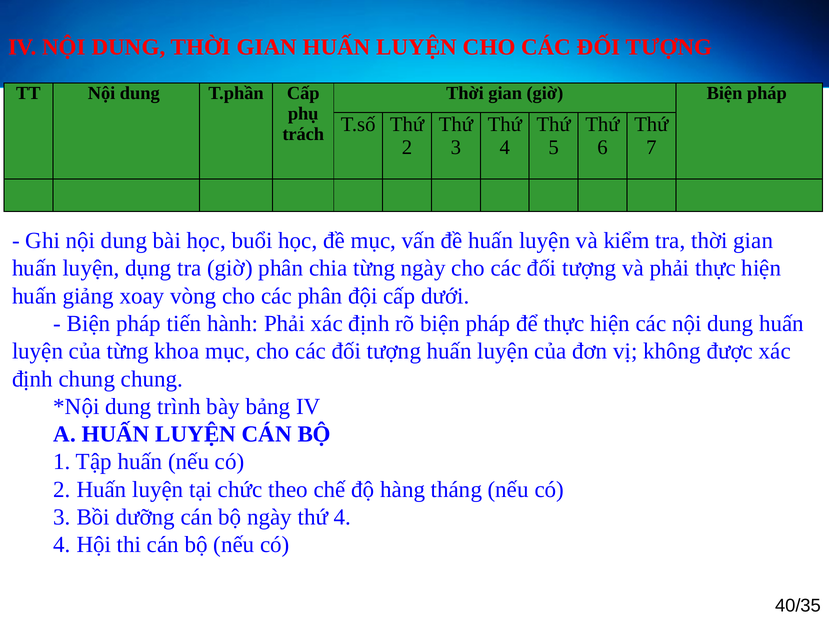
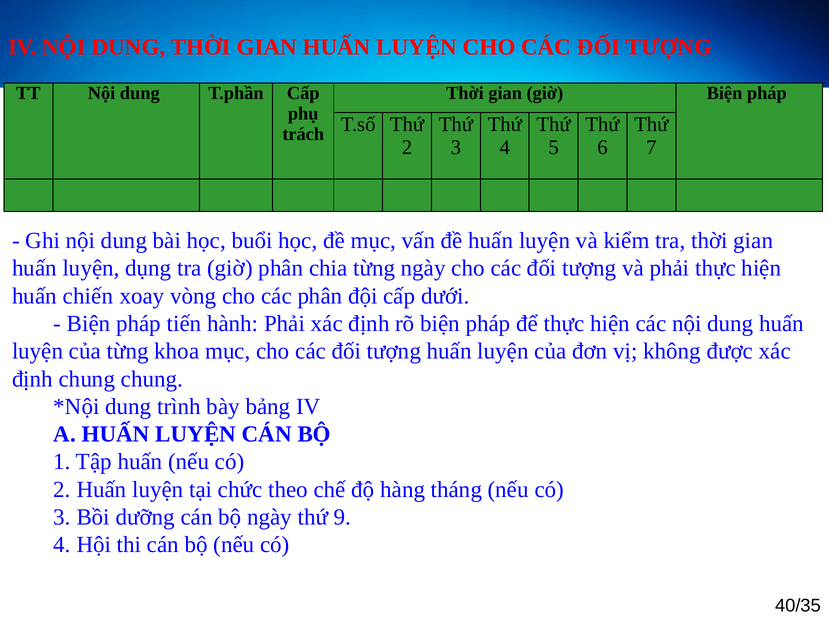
giảng: giảng -> chiến (88, 296)
ngày thứ 4: 4 -> 9 (342, 517)
